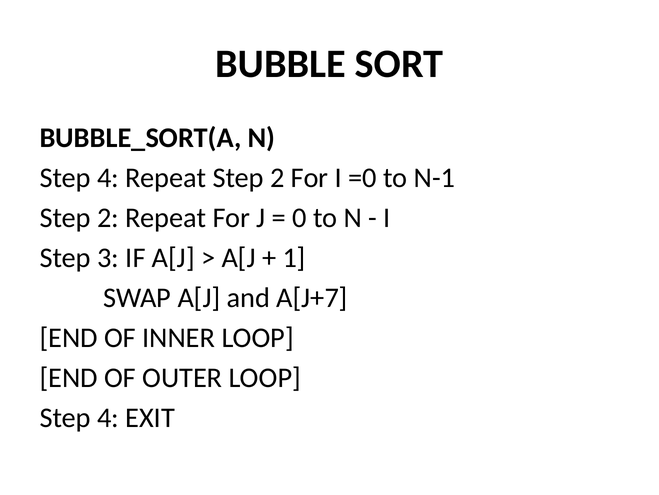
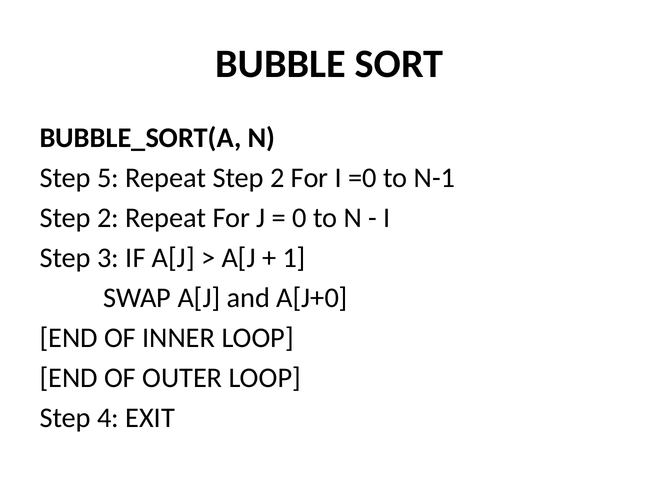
4: 4 -> 5 (108, 178)
A[J+7: A[J+7 -> A[J+0 (312, 297)
